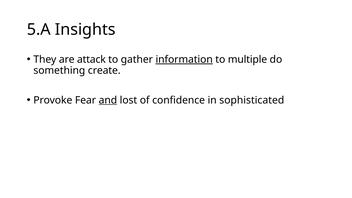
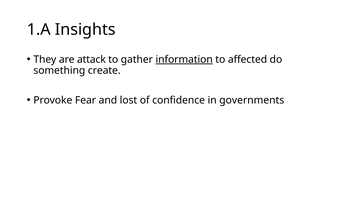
5.A: 5.A -> 1.A (39, 30)
multiple: multiple -> affected (247, 60)
and underline: present -> none (108, 100)
sophisticated: sophisticated -> governments (252, 100)
